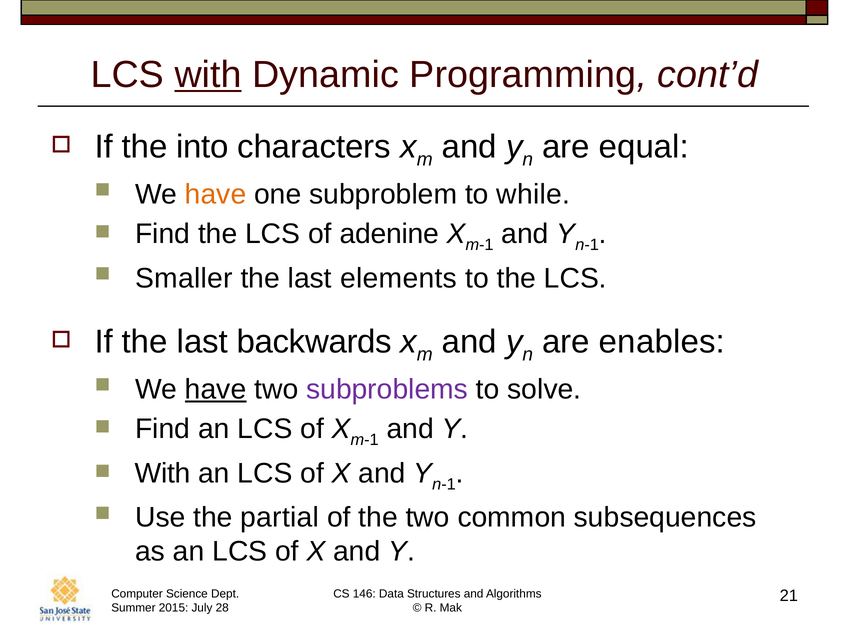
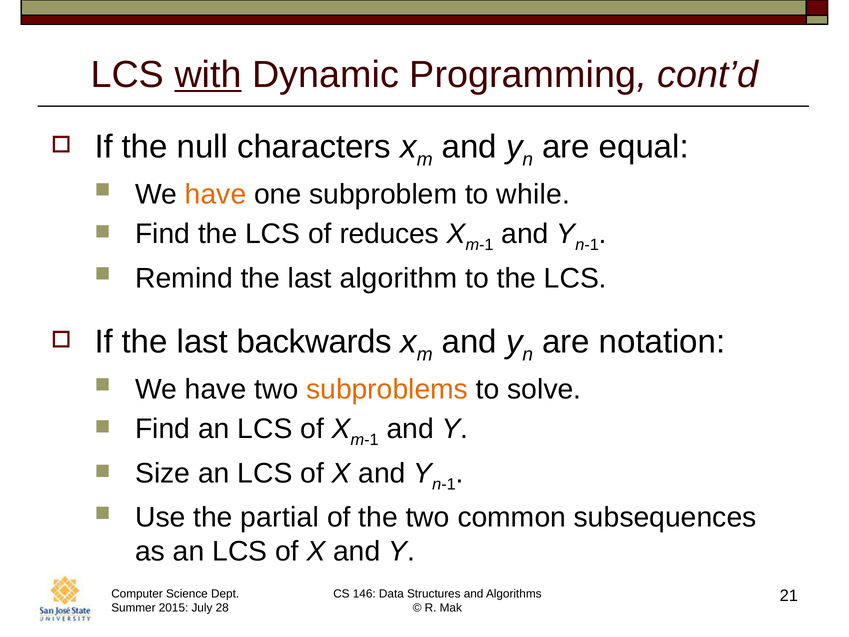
into: into -> null (202, 147)
adenine: adenine -> reduces (389, 234)
Smaller: Smaller -> Remind (184, 278)
elements: elements -> algorithm (398, 278)
enables: enables -> notation (662, 342)
have underline: present -> none (216, 389)
subproblems colour: purple -> orange (387, 389)
With: With -> Size (163, 473)
